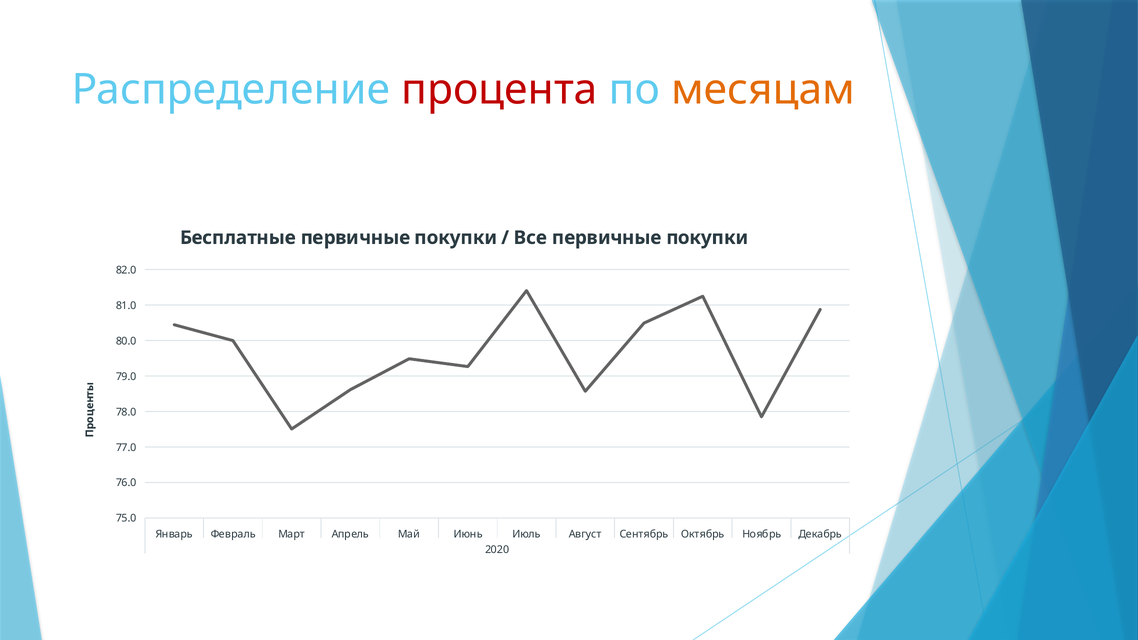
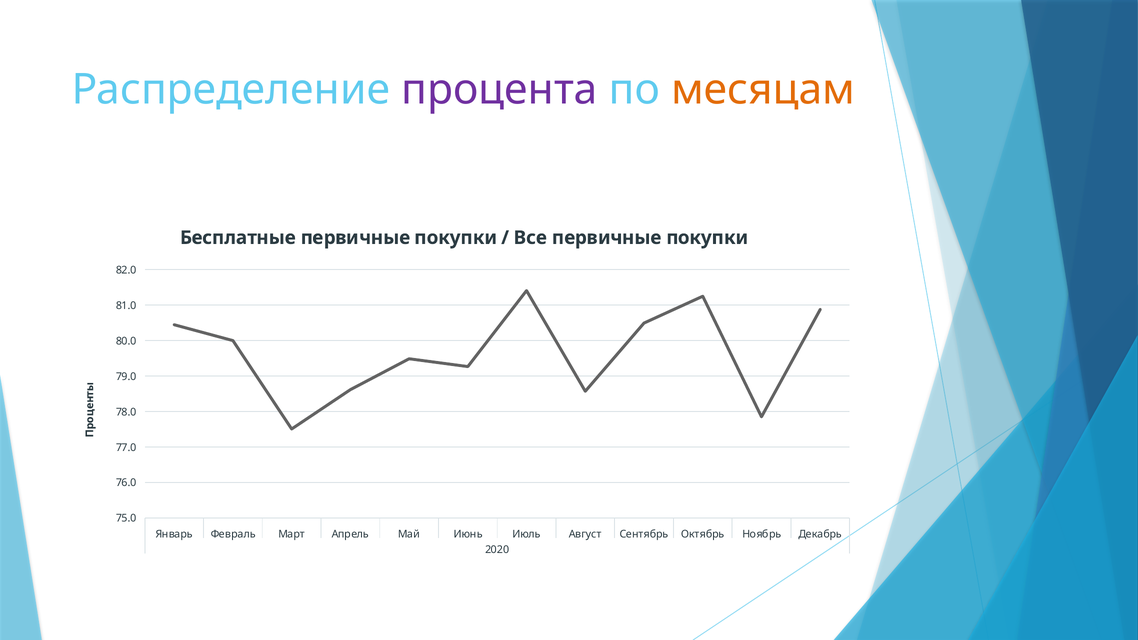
процента colour: red -> purple (499, 90)
